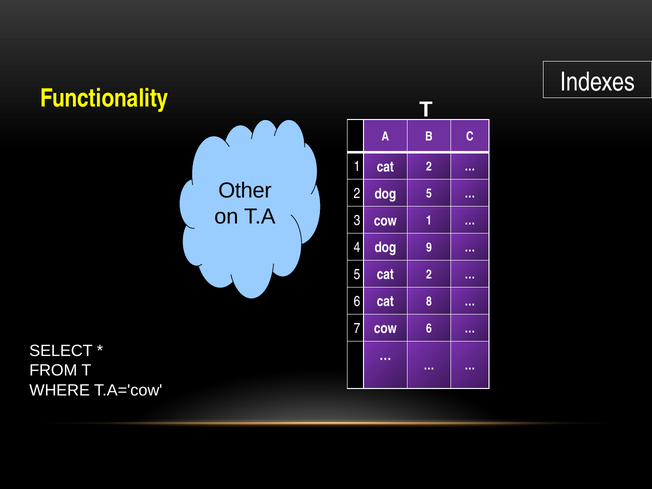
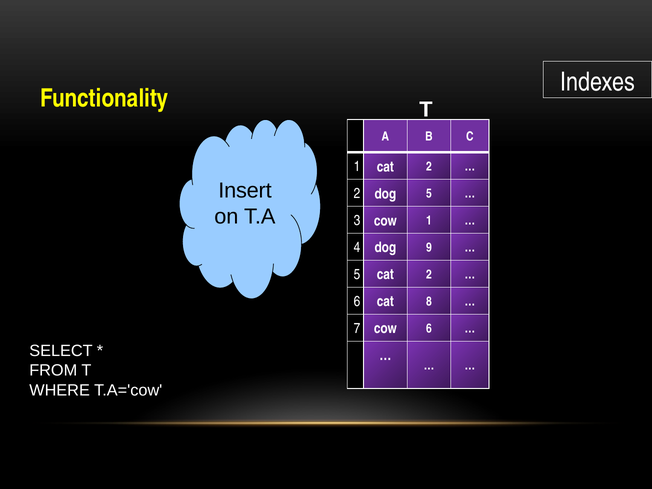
Other: Other -> Insert (245, 191)
